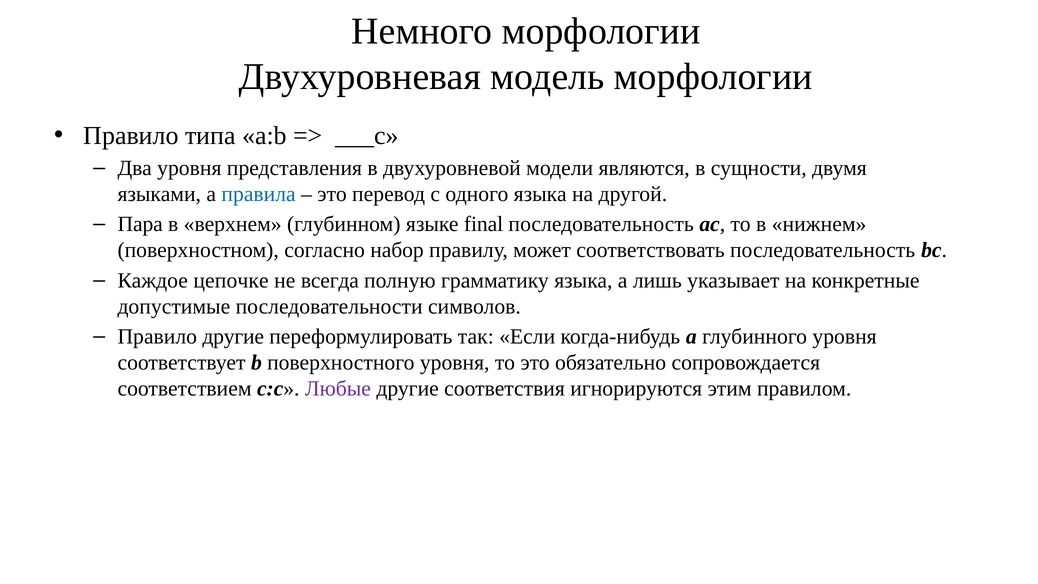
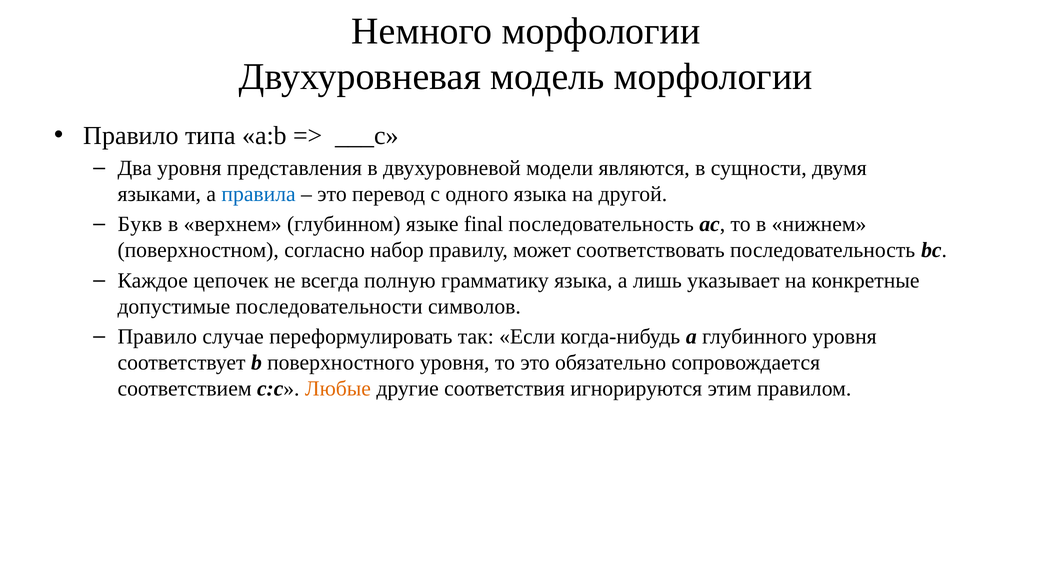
Пара: Пара -> Букв (140, 224)
цепочке: цепочке -> цепочек (231, 281)
Правило другие: другие -> случае (233, 337)
Любые colour: purple -> orange (338, 389)
